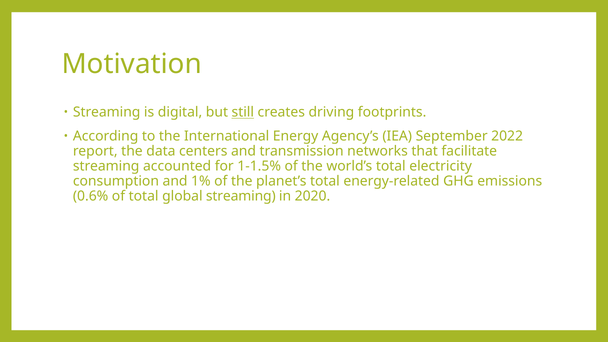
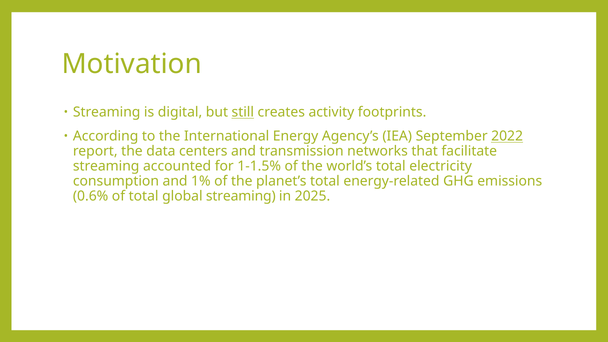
driving: driving -> activity (331, 112)
2022 underline: none -> present (507, 136)
2020: 2020 -> 2025 (312, 196)
